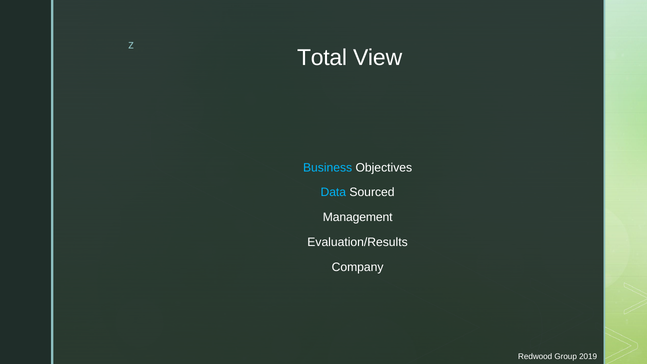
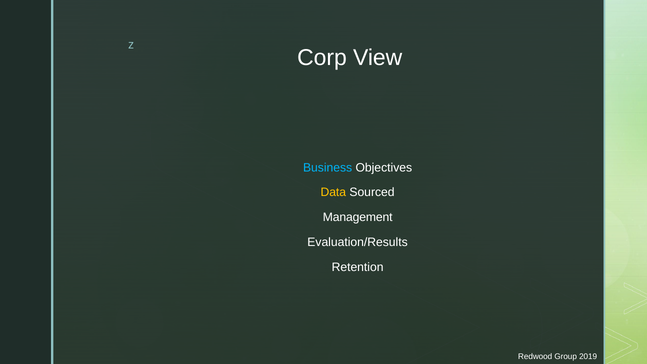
Total: Total -> Corp (322, 58)
Data colour: light blue -> yellow (333, 192)
Company: Company -> Retention (358, 267)
